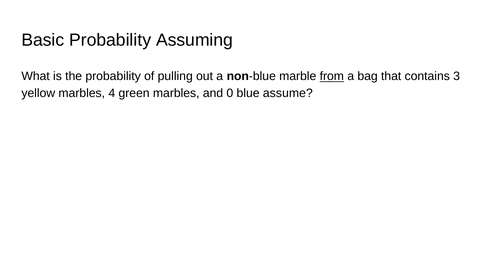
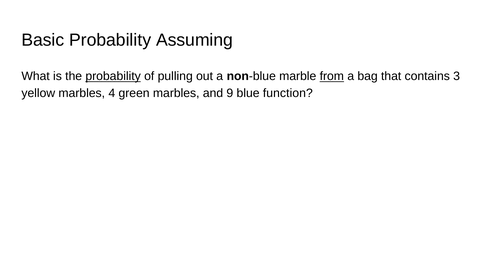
probability underline: none -> present (113, 76)
0: 0 -> 9 (230, 93)
assume: assume -> function (288, 93)
